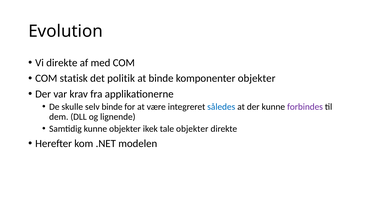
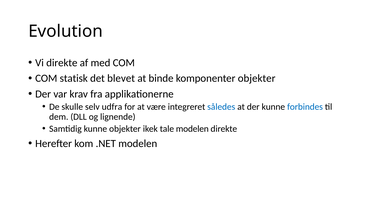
politik: politik -> blevet (121, 78)
selv binde: binde -> udfra (112, 107)
forbindes colour: purple -> blue (305, 107)
tale objekter: objekter -> modelen (192, 129)
